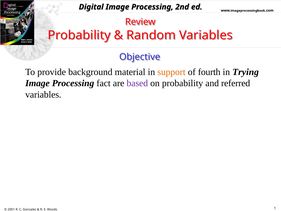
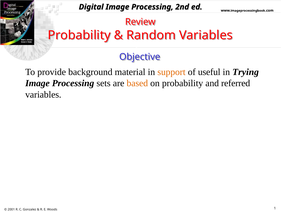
fourth: fourth -> useful (209, 72)
fact: fact -> sets (104, 83)
based colour: purple -> orange (137, 83)
